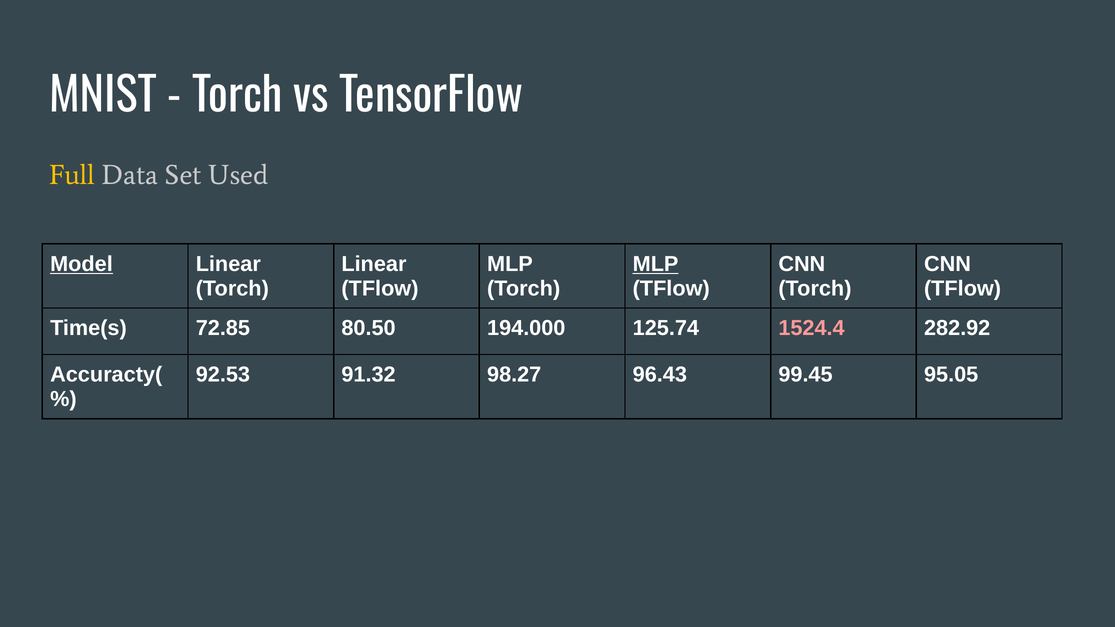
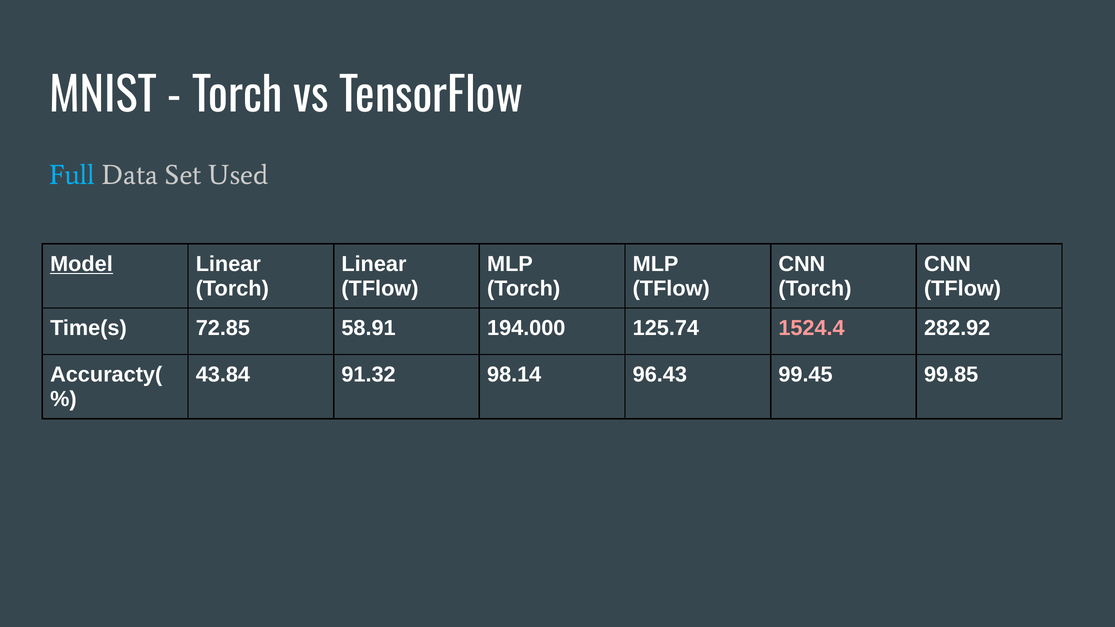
Full colour: yellow -> light blue (72, 175)
MLP underline: present -> none (656, 264)
80.50: 80.50 -> 58.91 (369, 328)
92.53: 92.53 -> 43.84 (223, 375)
98.27: 98.27 -> 98.14 (514, 375)
95.05: 95.05 -> 99.85 (951, 375)
